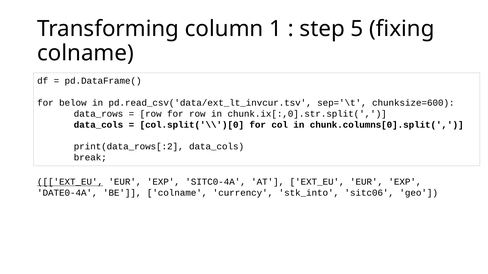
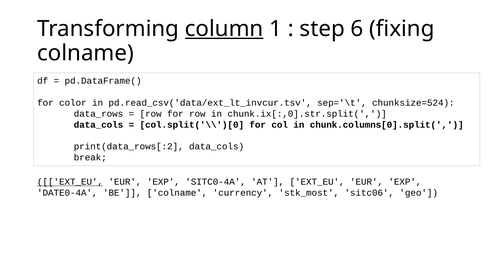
column underline: none -> present (224, 29)
5: 5 -> 6 (357, 29)
below: below -> color (73, 103)
chunksize=600: chunksize=600 -> chunksize=524 (413, 103)
stk_into: stk_into -> stk_most (309, 193)
